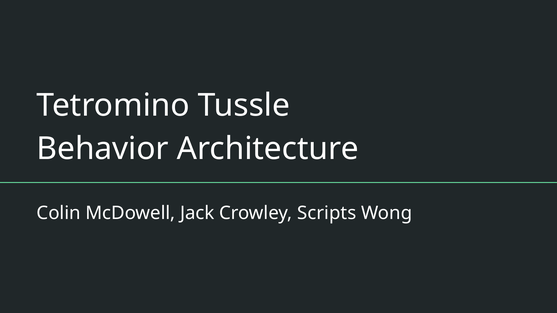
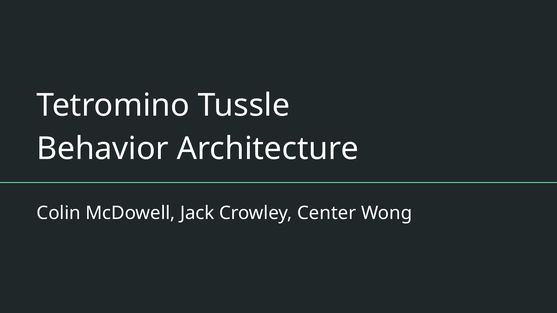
Scripts: Scripts -> Center (327, 213)
